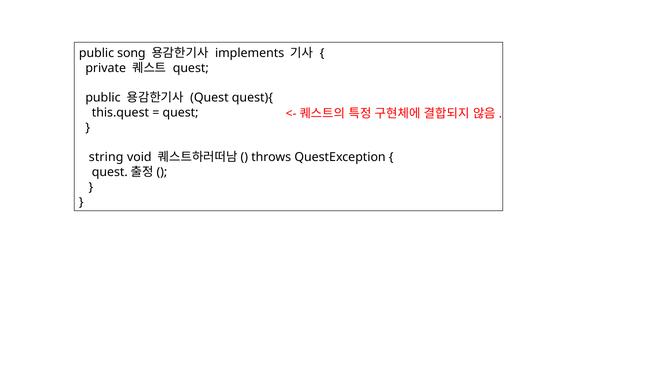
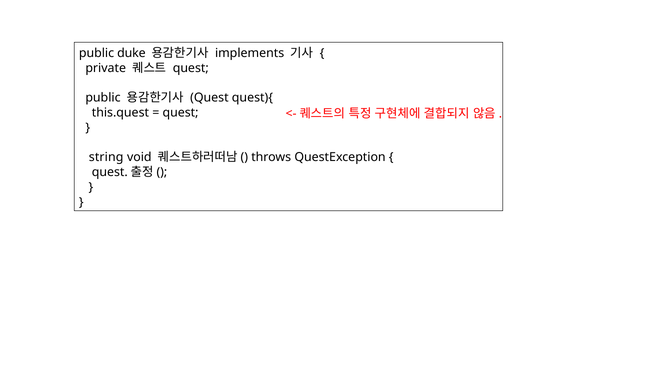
song: song -> duke (131, 53)
